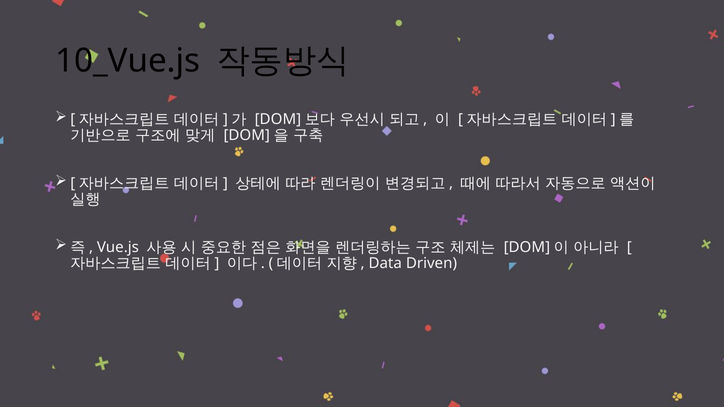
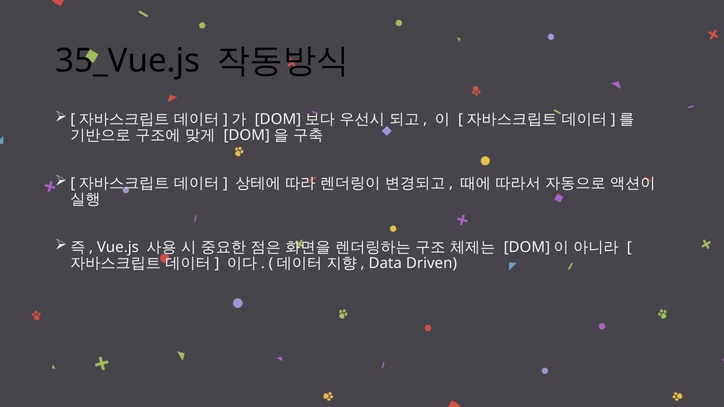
10_Vue.js: 10_Vue.js -> 35_Vue.js (128, 61)
